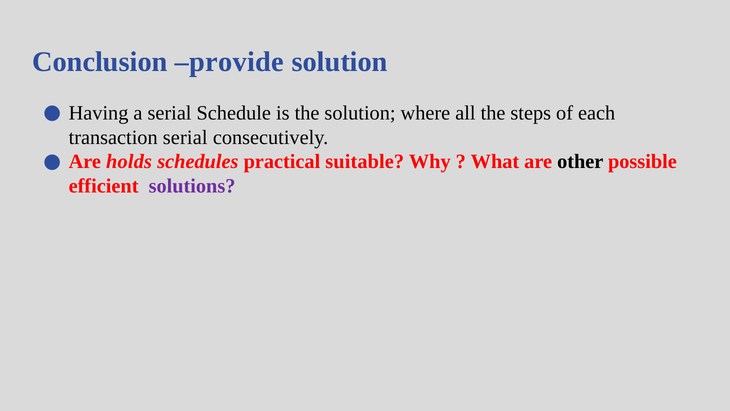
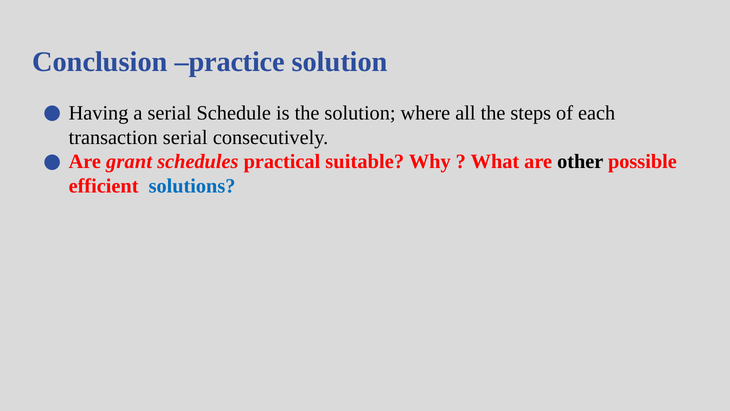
provide: provide -> practice (230, 62)
holds: holds -> grant (129, 162)
solutions colour: purple -> blue (192, 186)
